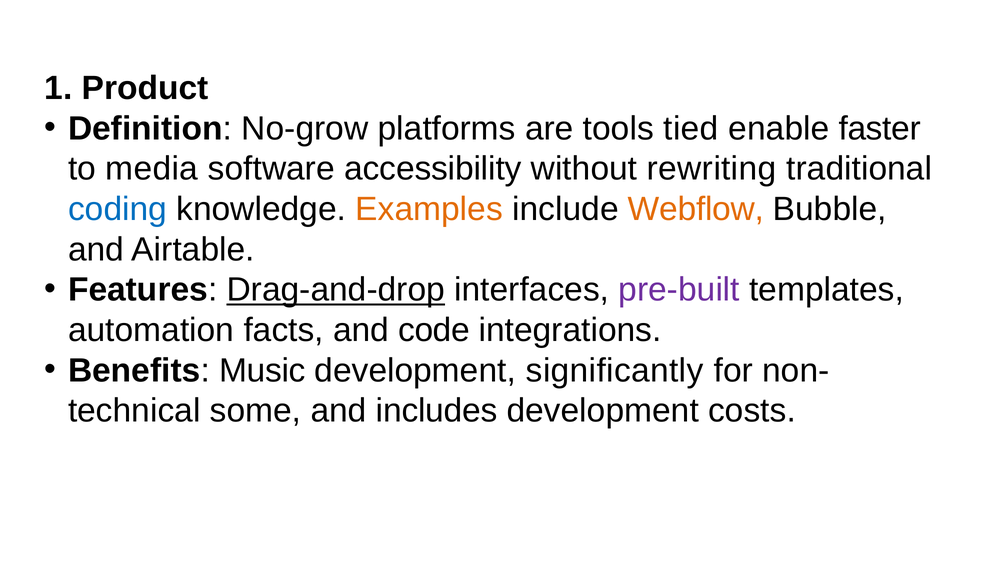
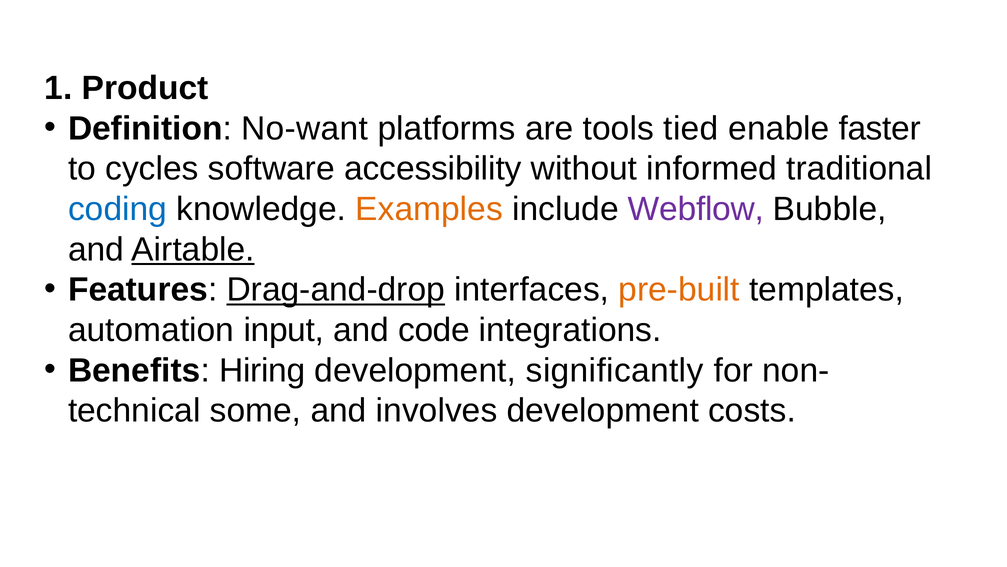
No-grow: No-grow -> No-want (305, 128)
media: media -> cycles (152, 169)
rewriting: rewriting -> informed (712, 169)
Webflow colour: orange -> purple (696, 209)
Airtable underline: none -> present (193, 249)
pre-built colour: purple -> orange (679, 290)
facts: facts -> input (284, 330)
Music: Music -> Hiring (262, 370)
includes: includes -> involves (437, 410)
